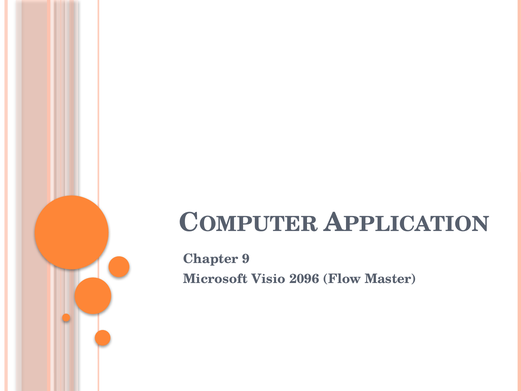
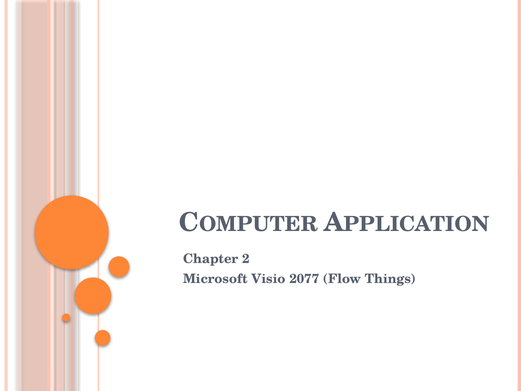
9: 9 -> 2 (246, 259)
2096: 2096 -> 2077 (304, 279)
Master: Master -> Things (390, 279)
